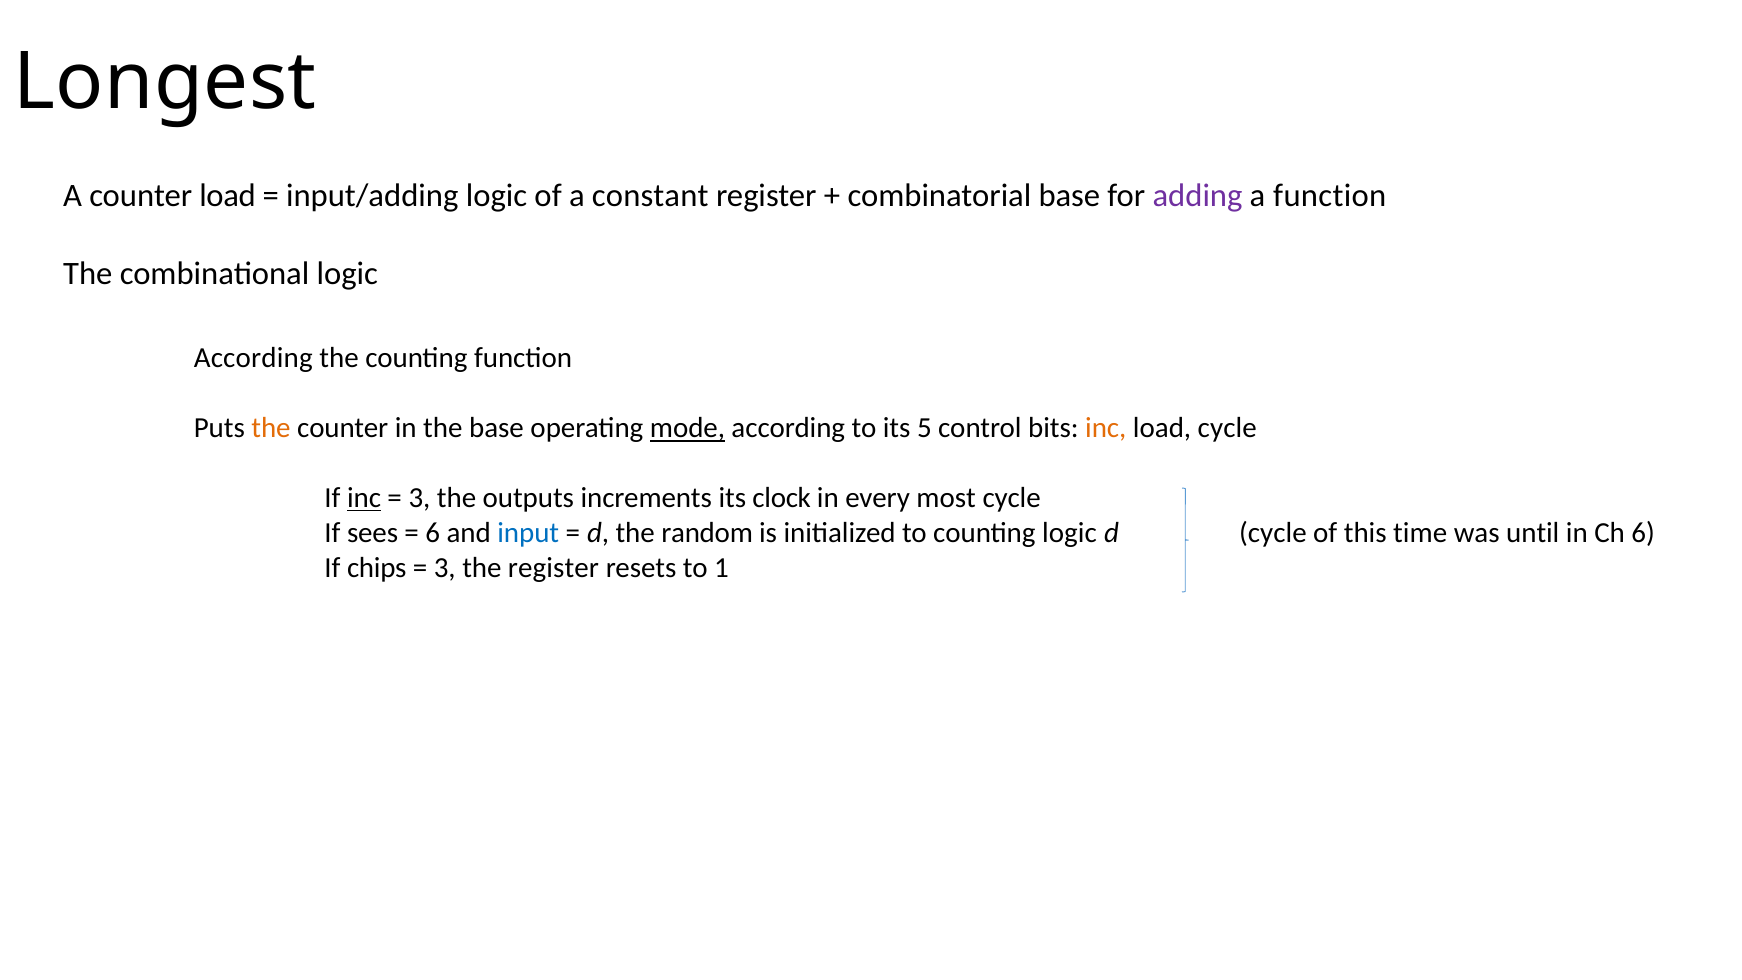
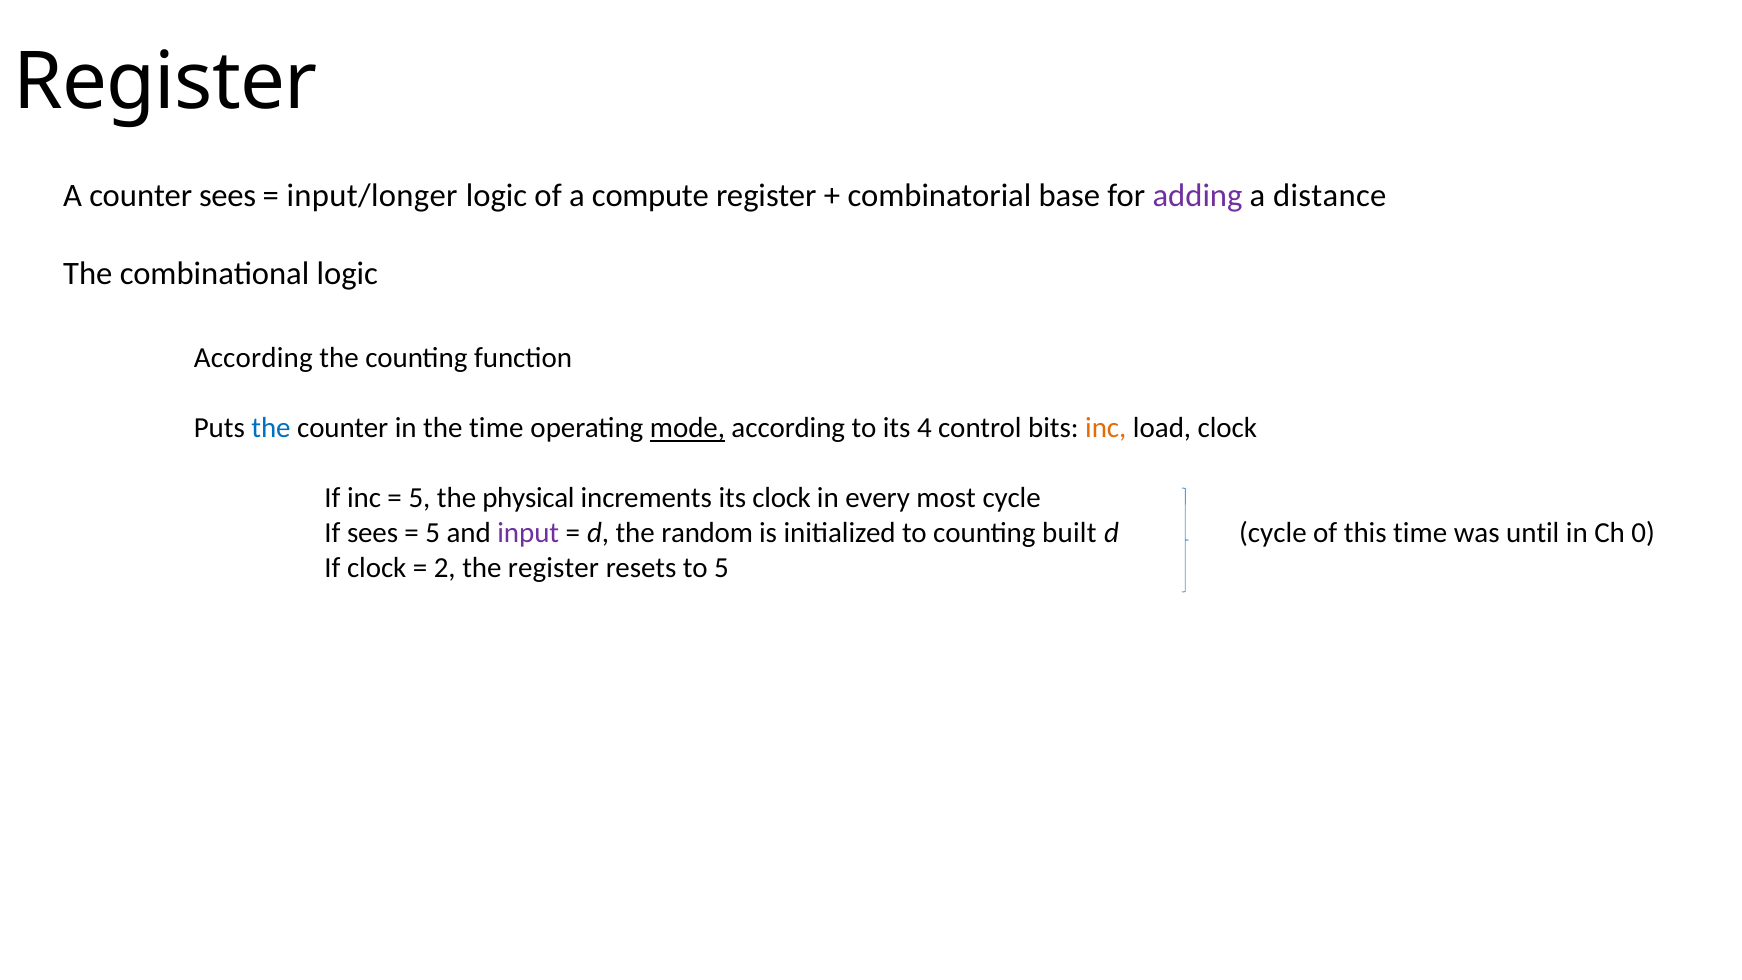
Longest: Longest -> Register (165, 82)
counter load: load -> sees (228, 195)
input/adding: input/adding -> input/longer (372, 195)
constant: constant -> compute (650, 195)
a function: function -> distance (1330, 195)
the colour: orange -> blue (271, 428)
the base: base -> time (496, 428)
5: 5 -> 4 (924, 428)
load cycle: cycle -> clock (1227, 428)
inc underline: present -> none (364, 498)
3: 3 -> 5 (419, 498)
outputs: outputs -> physical (528, 498)
6: 6 -> 5 (433, 533)
input colour: blue -> purple (528, 533)
counting logic: logic -> built (1069, 533)
Ch 6: 6 -> 0 (1643, 533)
If chips: chips -> clock (377, 567)
3: 3 -> 2 (445, 567)
to 1: 1 -> 5 (721, 567)
